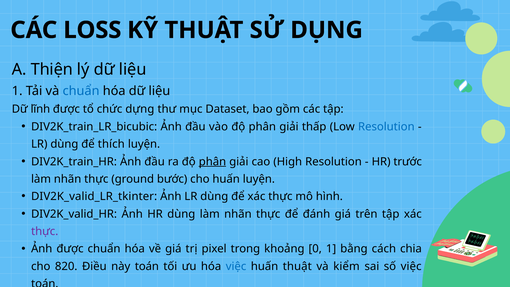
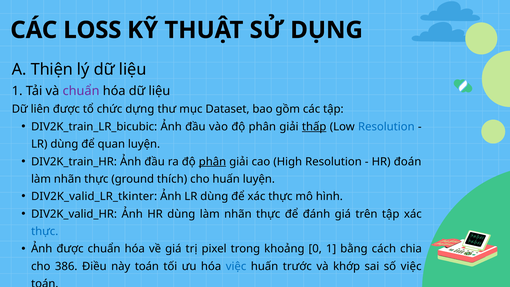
chuẩn colour: blue -> purple (81, 91)
lĩnh: lĩnh -> liên (40, 109)
thấp underline: none -> present (314, 127)
thích: thích -> quan (111, 144)
trước: trước -> đoán (408, 162)
bước: bước -> thích (172, 179)
thực colour: purple -> blue (45, 231)
820: 820 -> 386 (66, 266)
huấn thuật: thuật -> trước (297, 266)
kiểm: kiểm -> khớp (347, 266)
